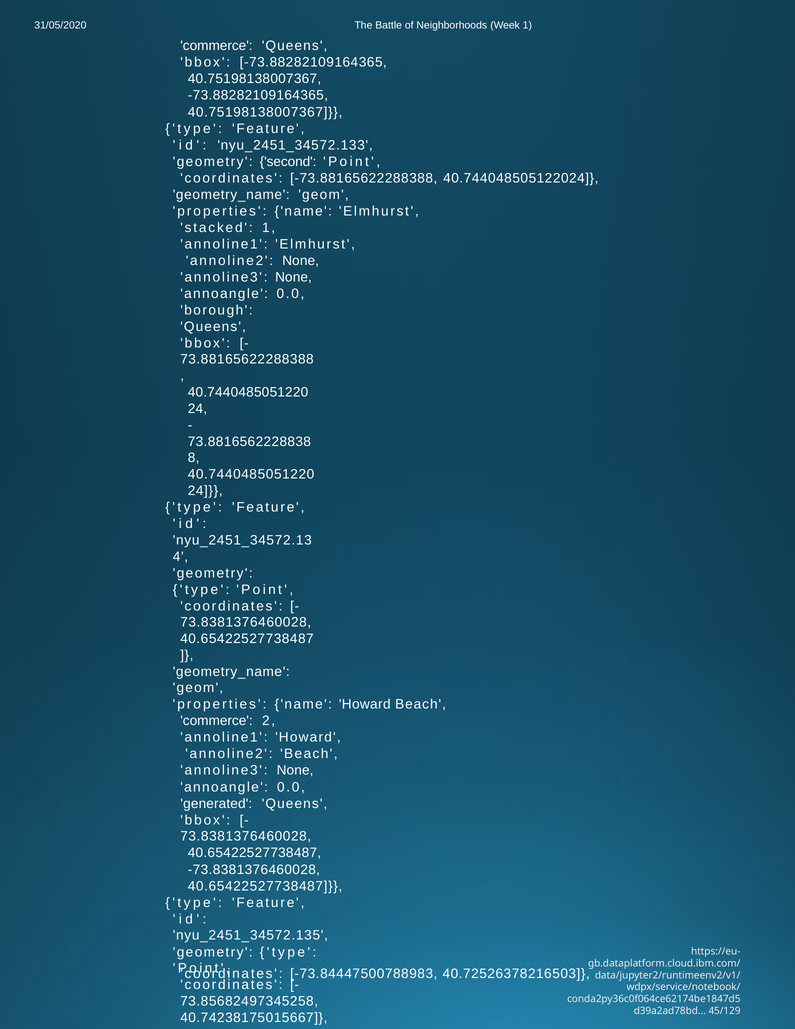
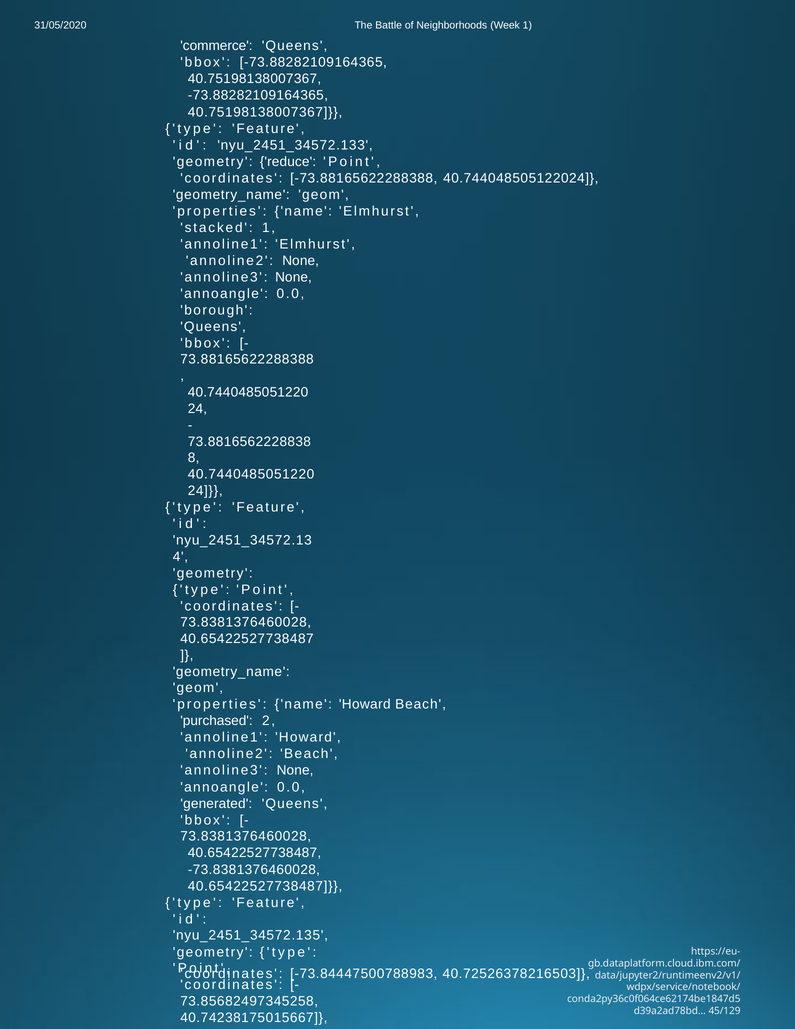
second: second -> reduce (288, 162)
commerce: commerce -> purchased (216, 721)
